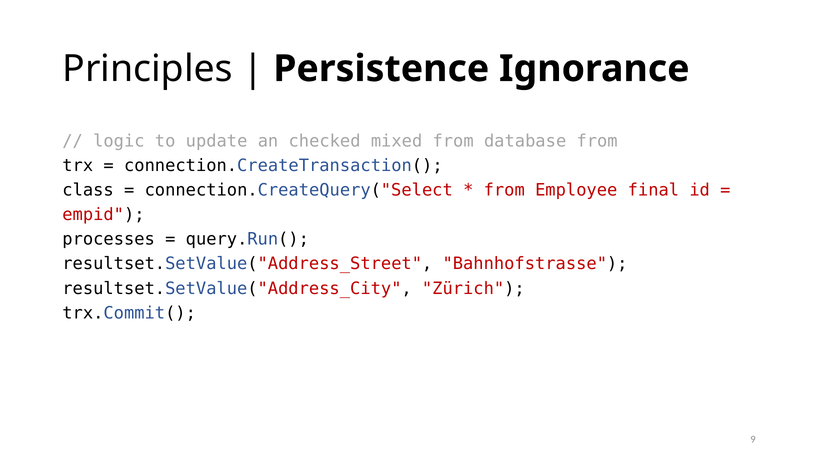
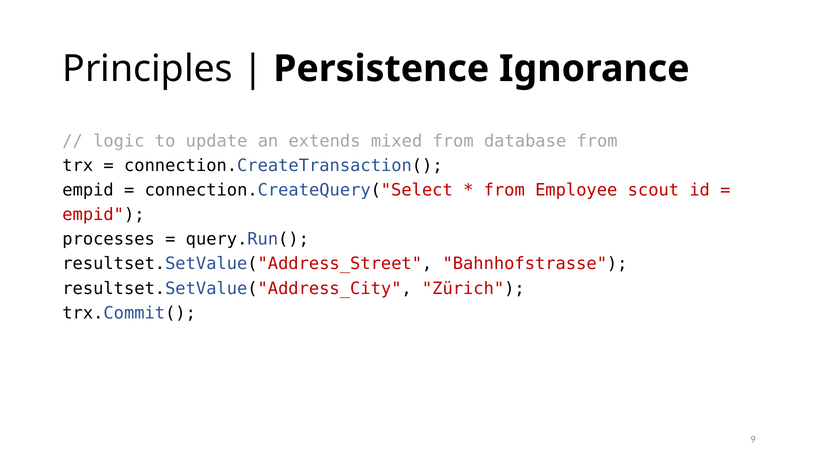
checked: checked -> extends (325, 141)
class: class -> empid (88, 190)
final: final -> scout (653, 190)
